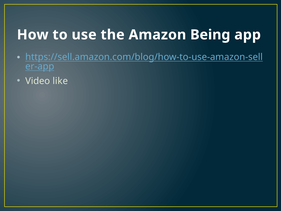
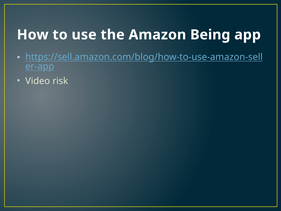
like: like -> risk (60, 81)
